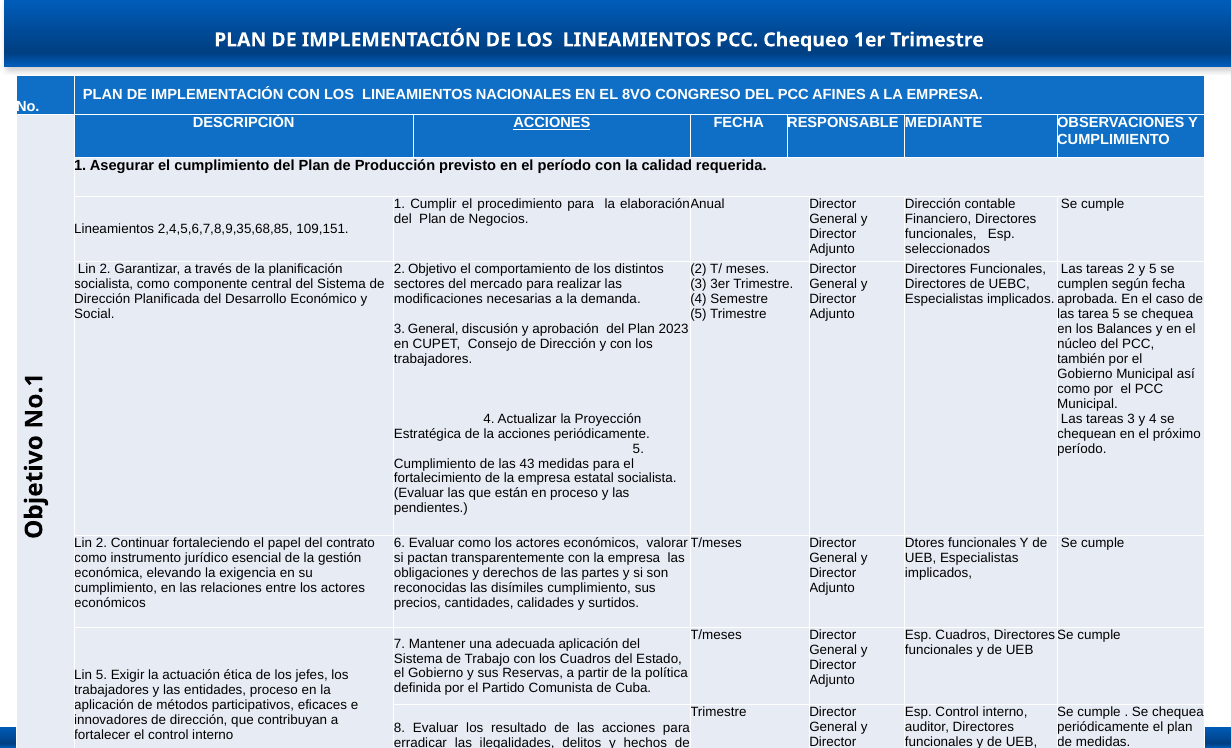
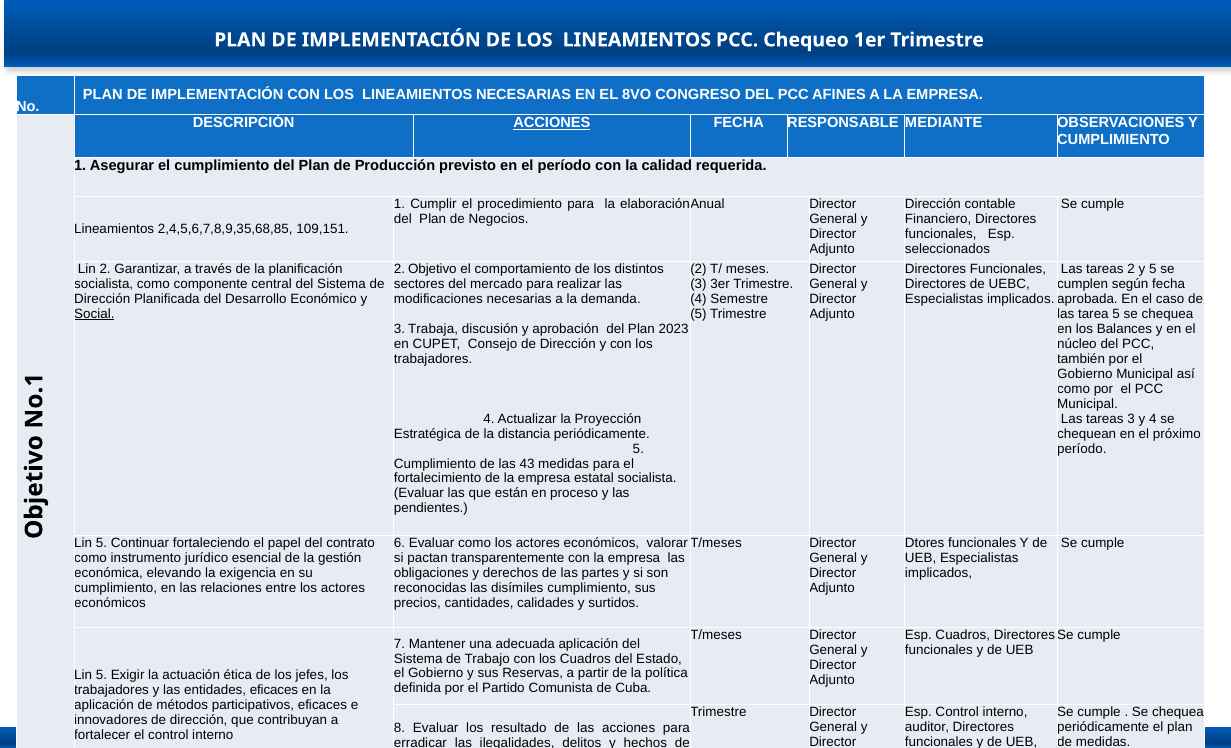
LINEAMIENTOS NACIONALES: NACIONALES -> NECESARIAS (524, 95)
Social underline: none -> present (94, 314)
3 General: General -> Trabaja (433, 329)
la acciones: acciones -> distancia (524, 433)
2: 2 -> 5 (101, 543)
entidades proceso: proceso -> eficaces (274, 690)
